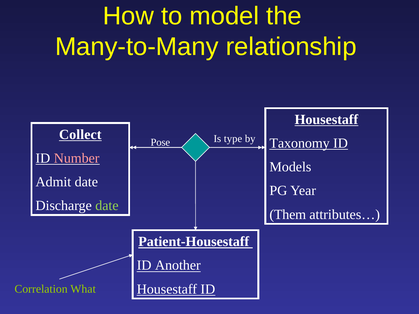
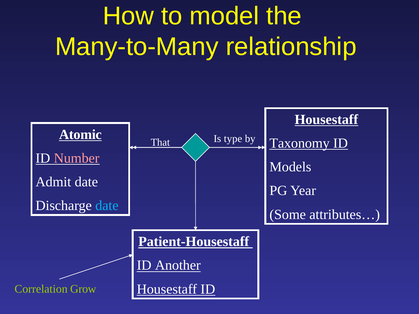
Collect: Collect -> Atomic (80, 135)
Pose: Pose -> That (160, 143)
date colour: light green -> light blue (107, 206)
Them: Them -> Some (288, 215)
What: What -> Grow (83, 289)
